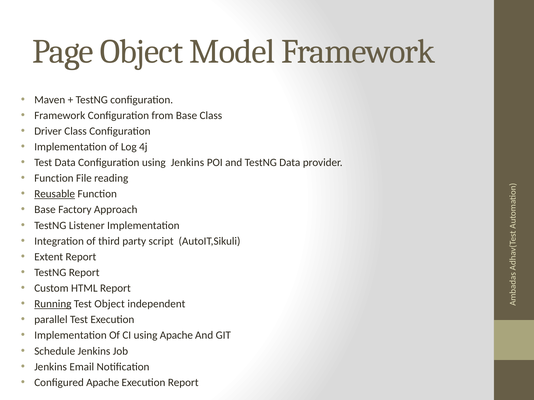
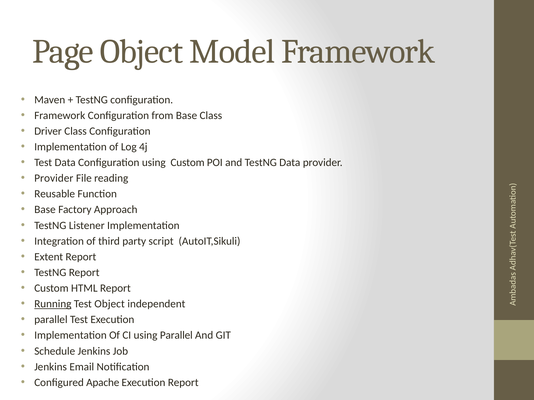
using Jenkins: Jenkins -> Custom (188, 163)
Function: Function -> Provider (54, 178)
Reusable underline: present -> none (55, 194)
using Apache: Apache -> Parallel (176, 336)
